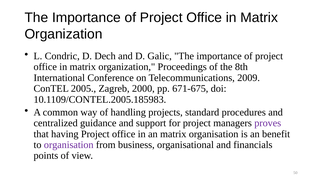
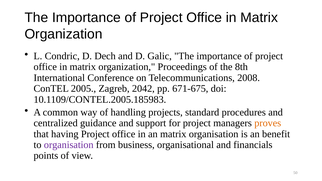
2009: 2009 -> 2008 (249, 78)
2000: 2000 -> 2042 (143, 89)
proves colour: purple -> orange (268, 123)
